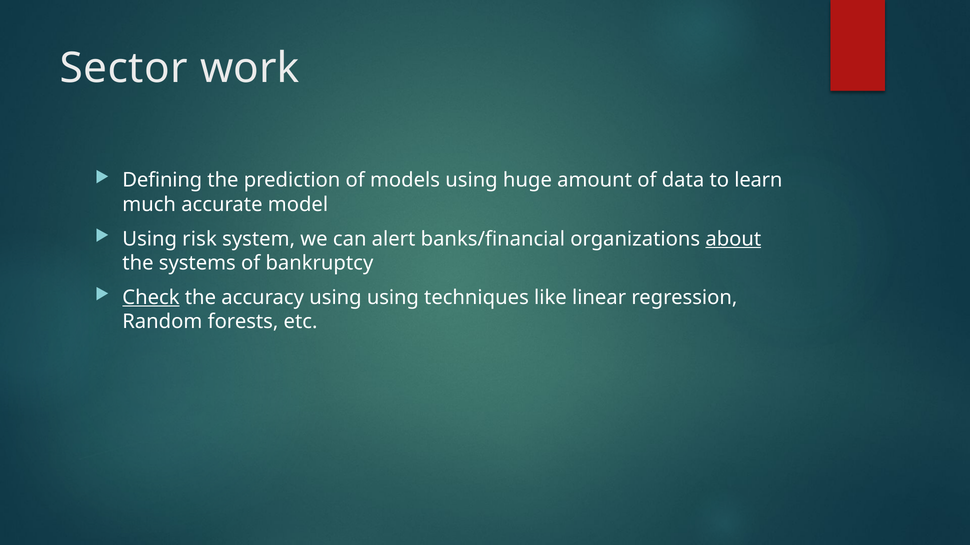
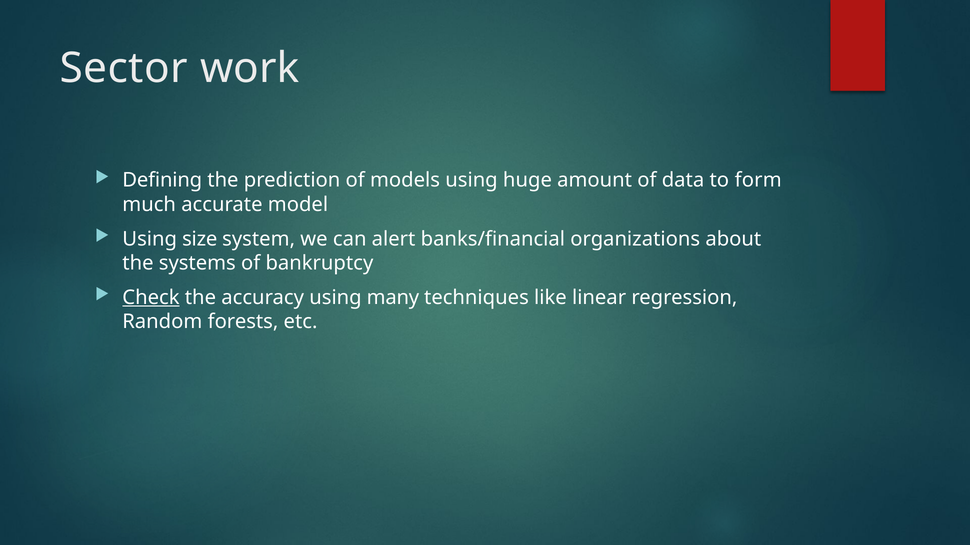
learn: learn -> form (758, 181)
risk: risk -> size (200, 239)
about underline: present -> none (733, 239)
using using: using -> many (393, 298)
